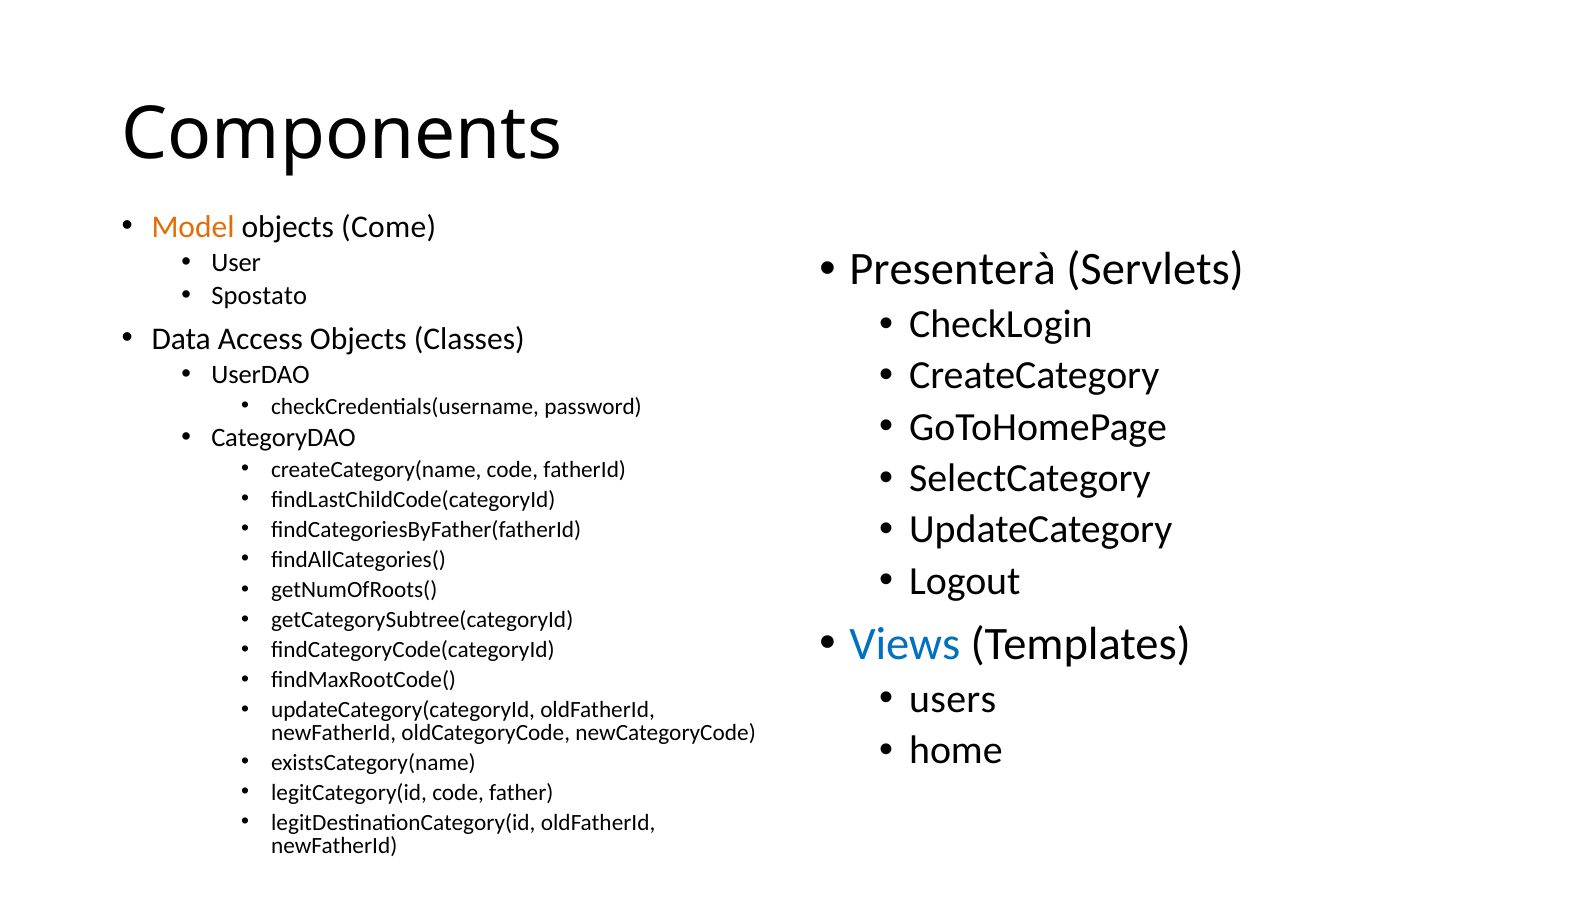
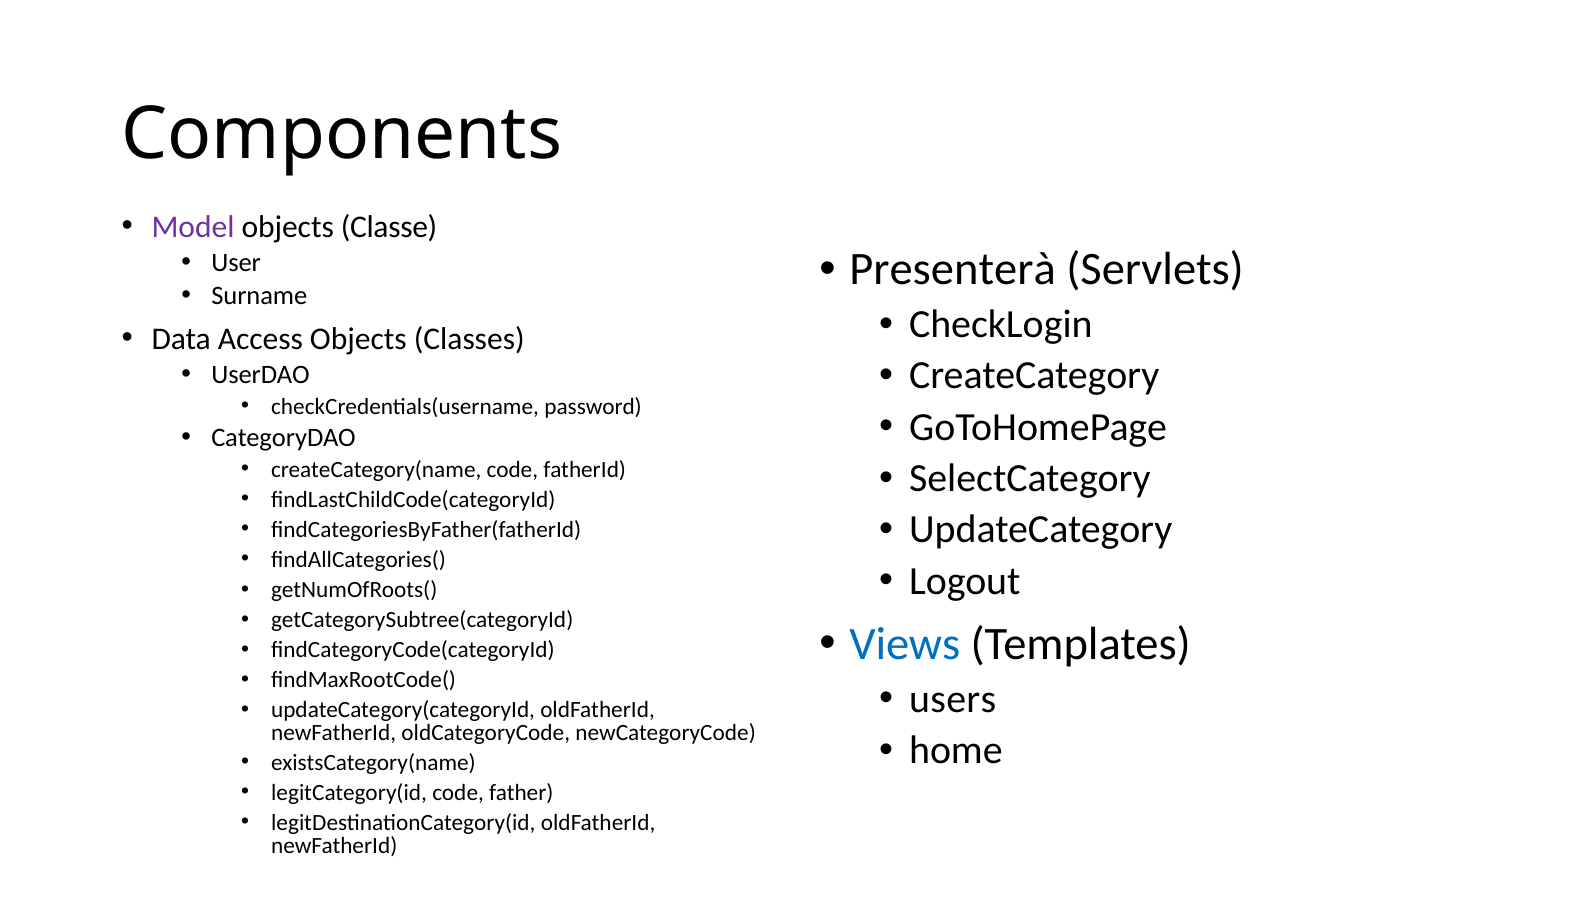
Model colour: orange -> purple (193, 227)
Come: Come -> Classe (389, 227)
Spostato: Spostato -> Surname (259, 296)
